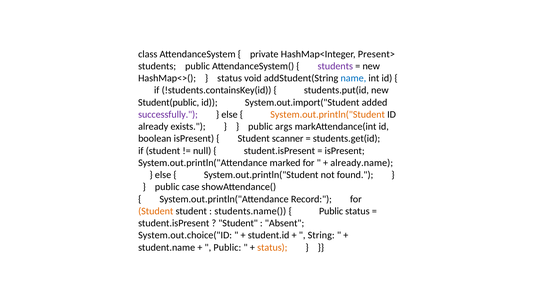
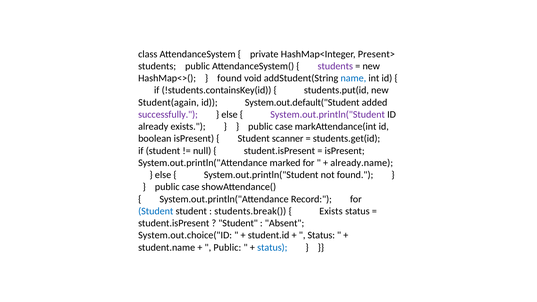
status: status -> found (230, 78)
Student(public: Student(public -> Student(again (169, 102)
System.out.import("Student: System.out.import("Student -> System.out.default("Student (302, 102)
System.out.println("Student colour: orange -> purple (328, 115)
args: args -> case (284, 127)
Student colour: orange -> blue (156, 211)
students.name(: students.name( -> students.break( (250, 211)
Public: Public -> Exists (331, 211)
String: String -> Status (321, 235)
status colour: orange -> blue (272, 247)
